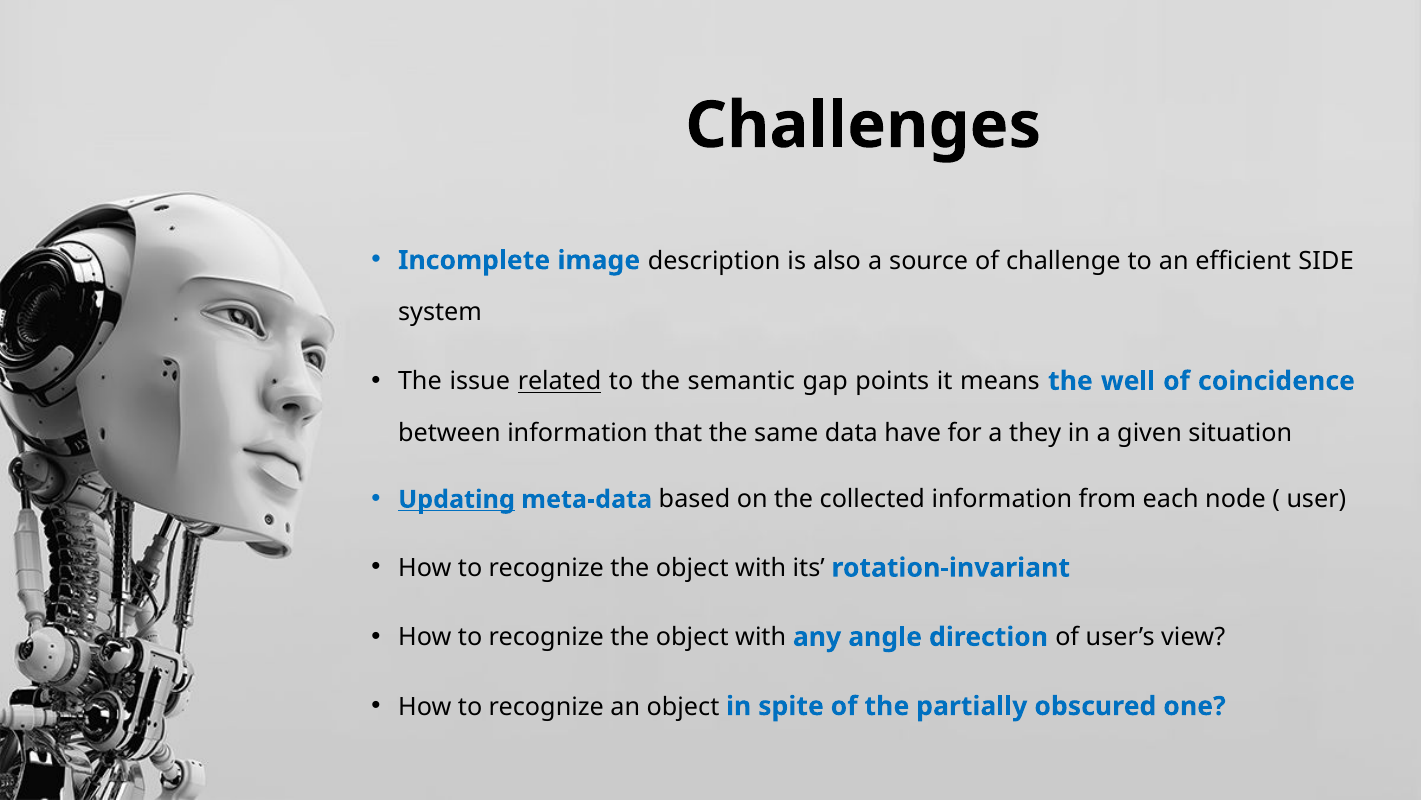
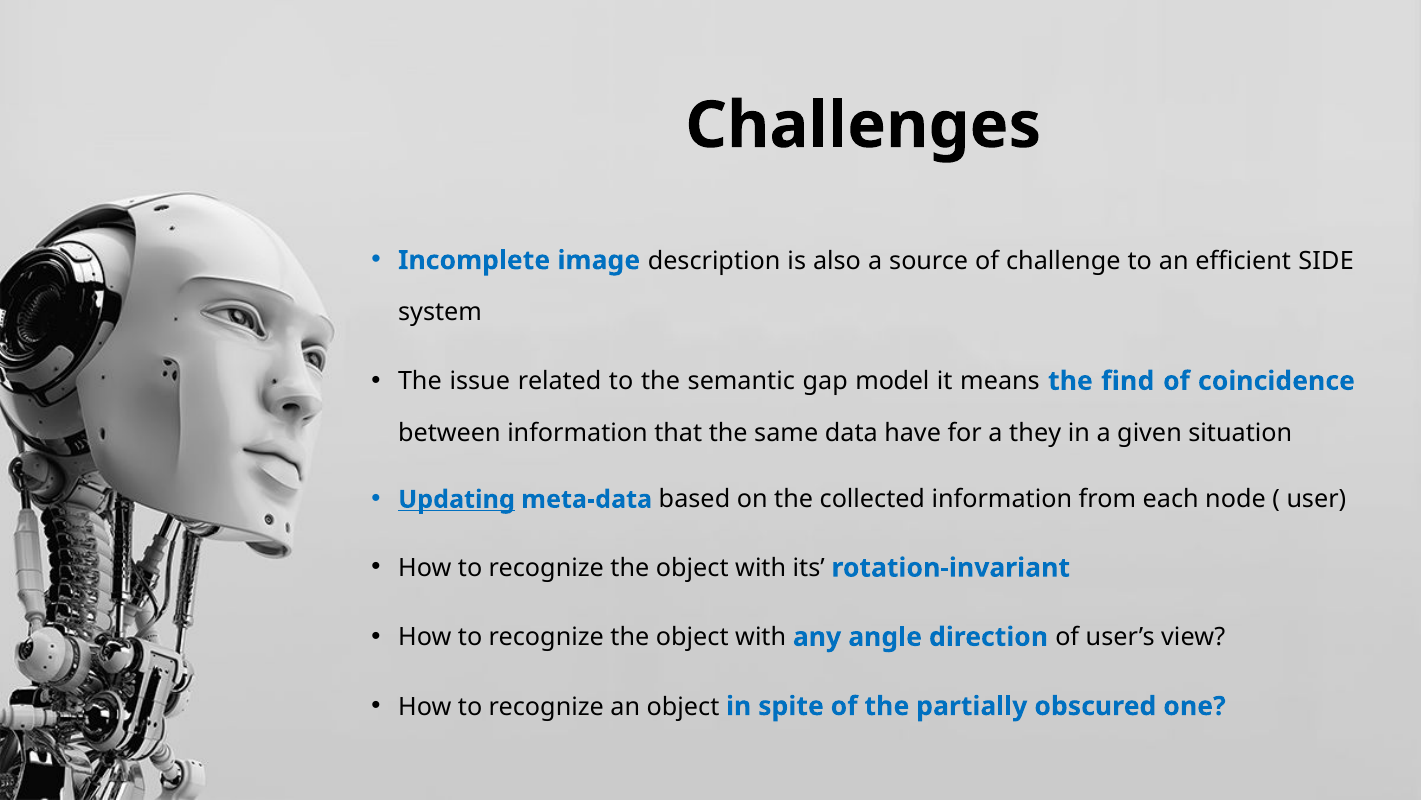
related underline: present -> none (560, 381)
points: points -> model (892, 381)
well: well -> find (1128, 381)
